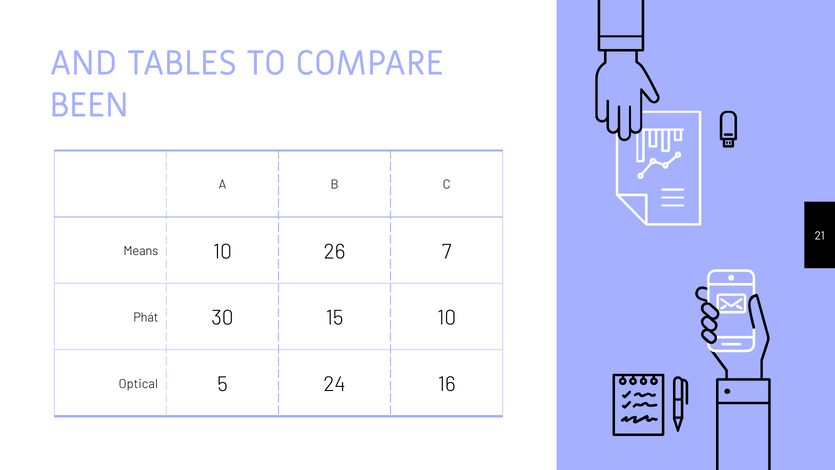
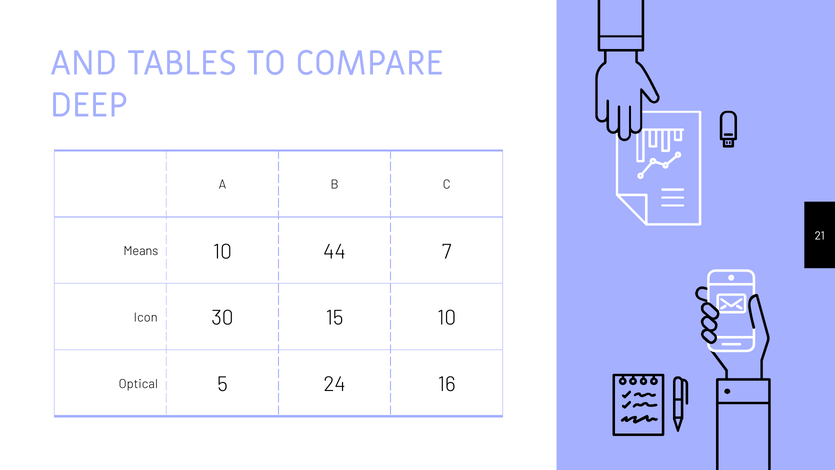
BEEN: BEEN -> DEEP (89, 105)
26: 26 -> 44 (335, 251)
Phát: Phát -> Icon (146, 317)
